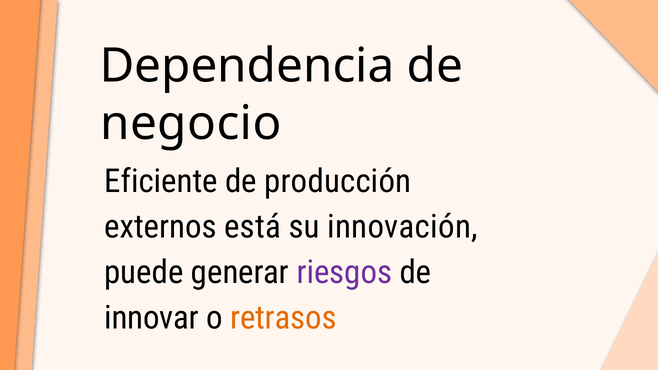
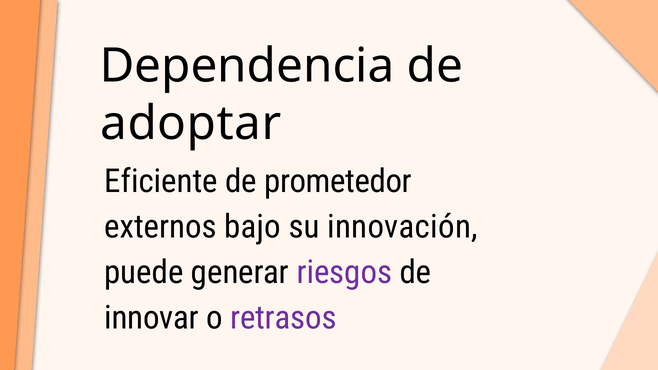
negocio: negocio -> adoptar (191, 124)
producción: producción -> prometedor (338, 182)
está: está -> bajo (252, 227)
retrasos colour: orange -> purple (283, 318)
